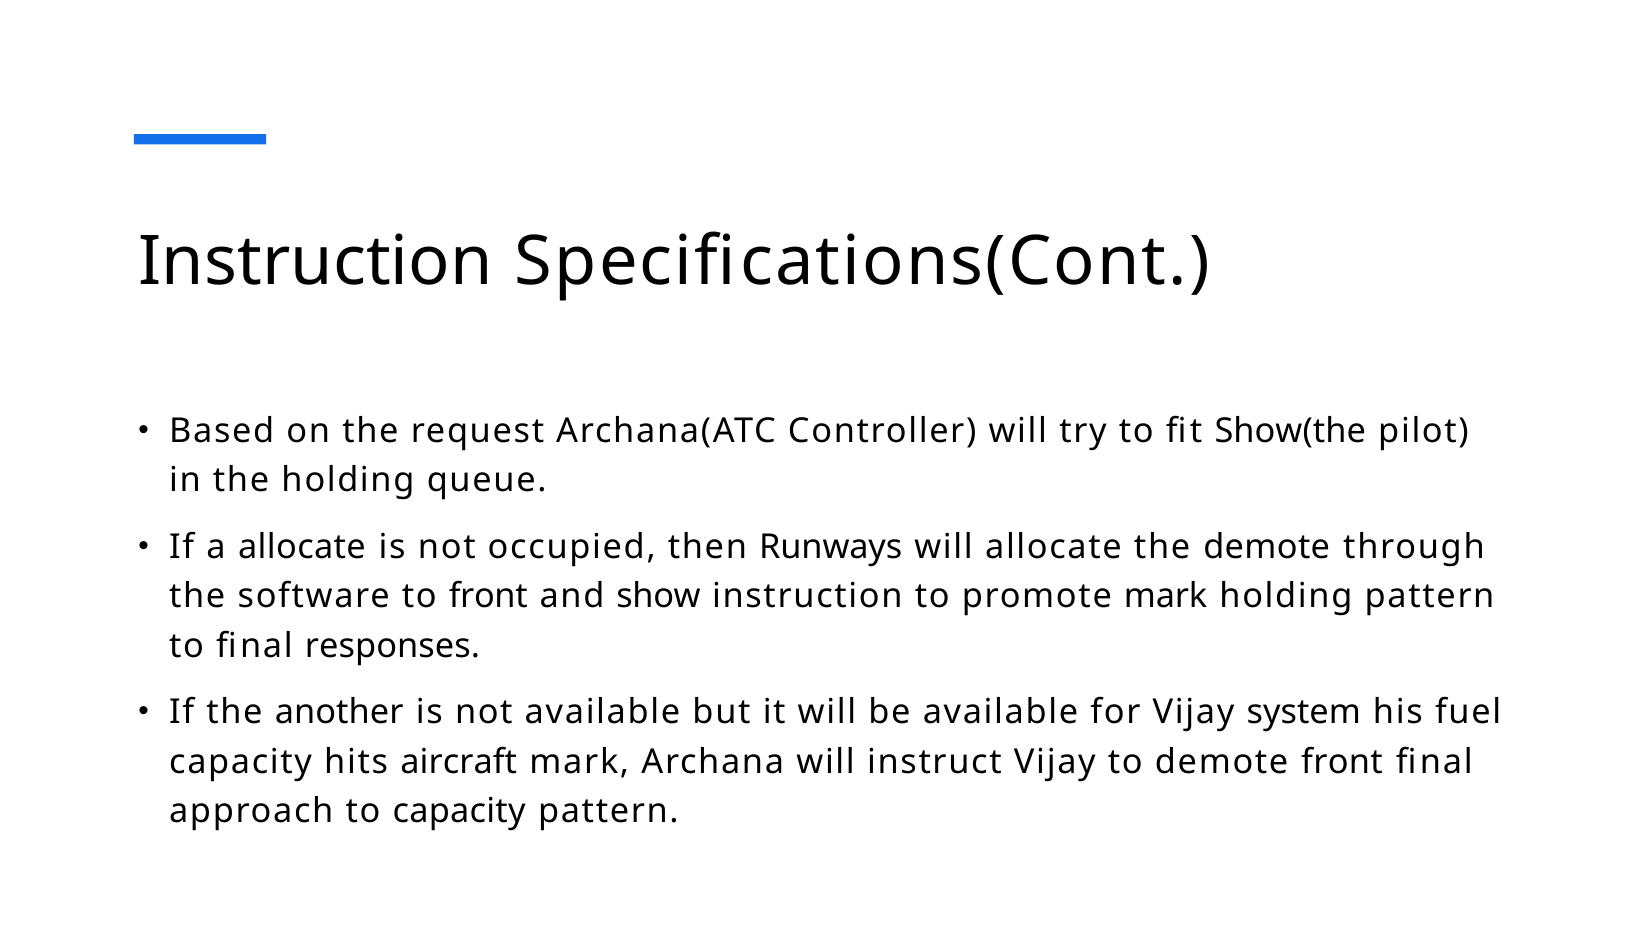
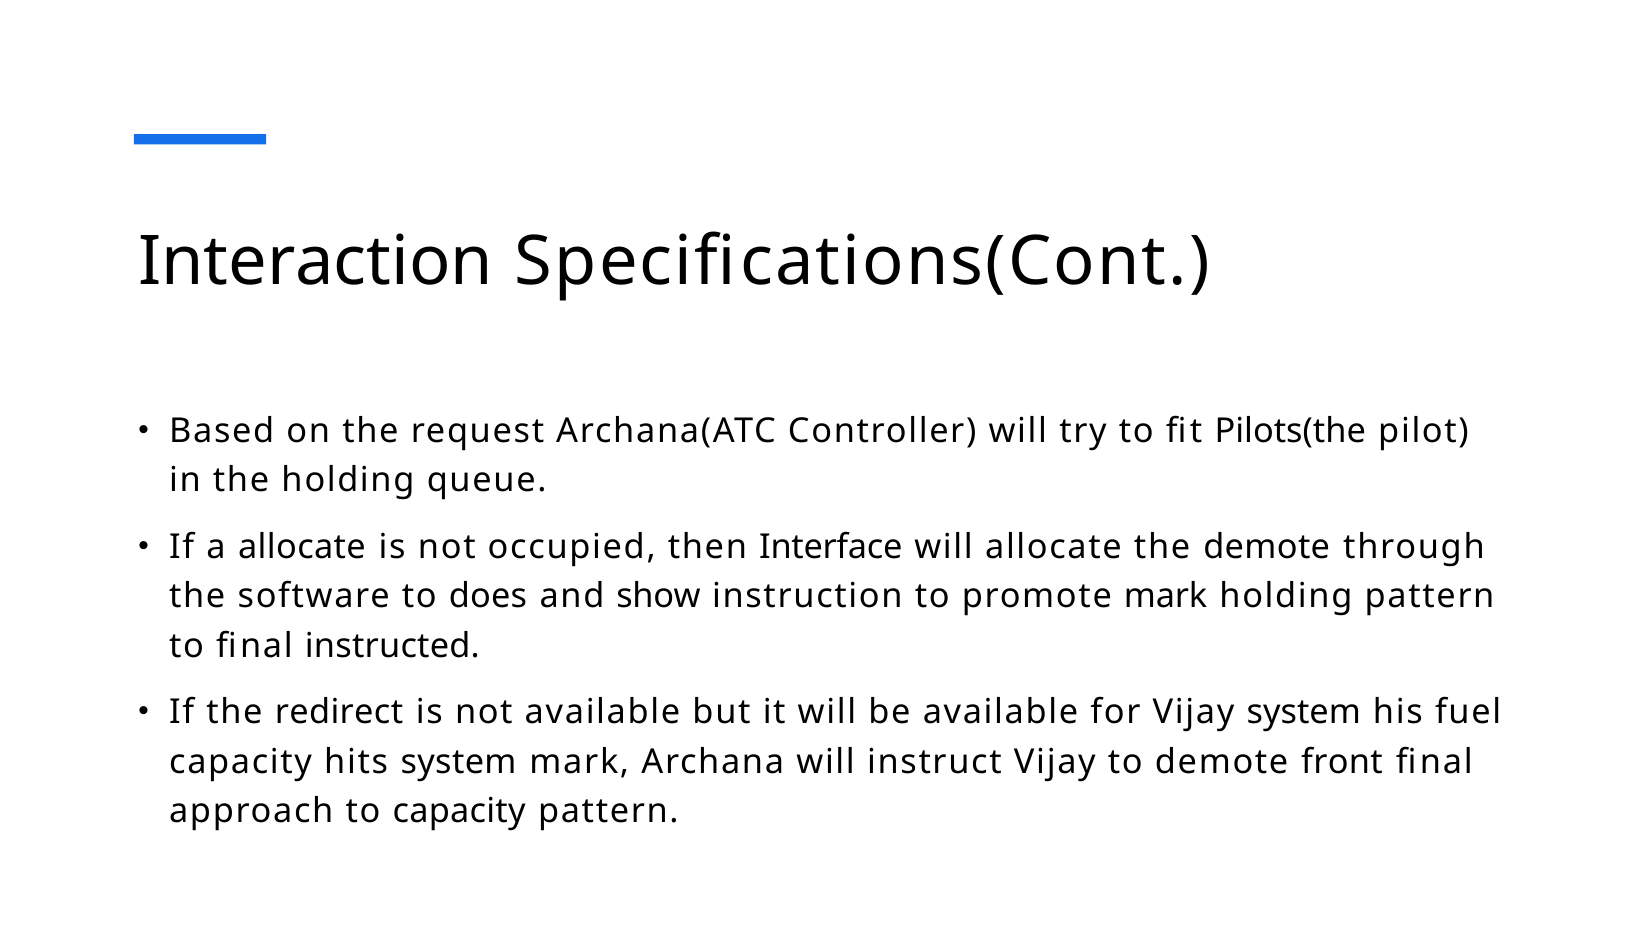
Instruction: Instruction -> Interaction (316, 262)
Show(the: Show(the -> Pilots(the (1290, 431)
Runways: Runways -> Interface (831, 547)
to front: front -> does (488, 597)
responses: responses -> instructed (392, 646)
another: another -> redirect (339, 713)
hits aircraft: aircraft -> system (459, 762)
